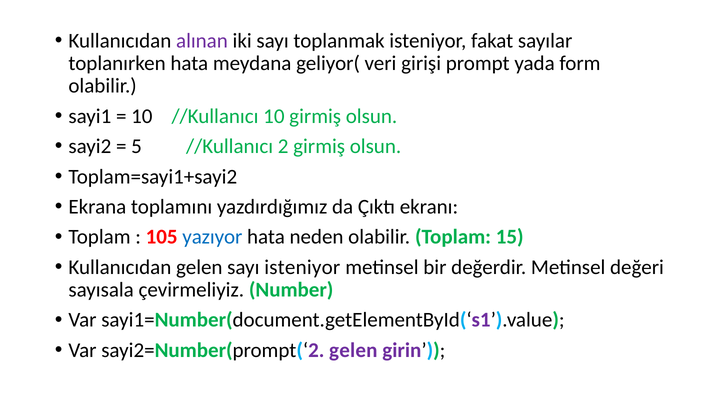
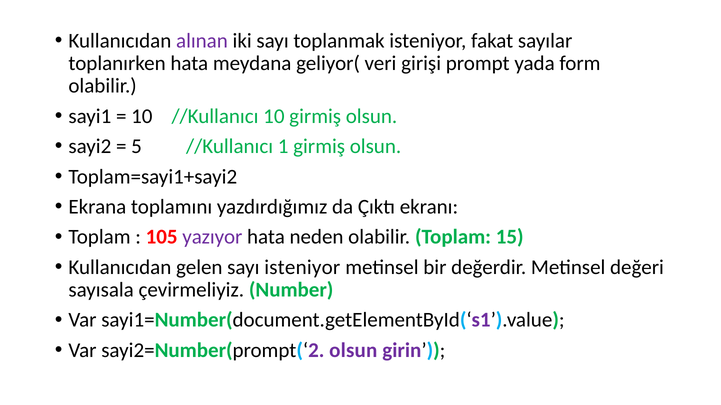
2: 2 -> 1 (283, 147)
yazıyor colour: blue -> purple (212, 237)
sayi2=Number(prompt(‘2 gelen: gelen -> olsun (353, 351)
